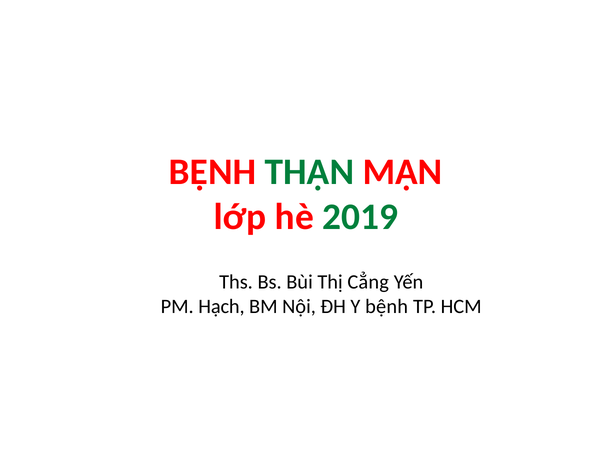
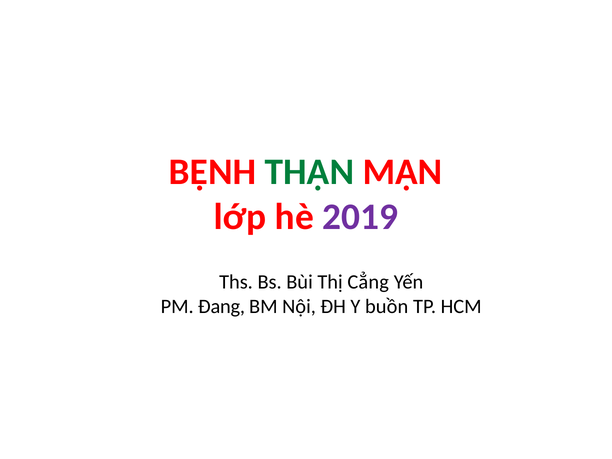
2019 colour: green -> purple (360, 217)
Hạch: Hạch -> Đang (222, 306)
Y bệnh: bệnh -> buồn (387, 306)
